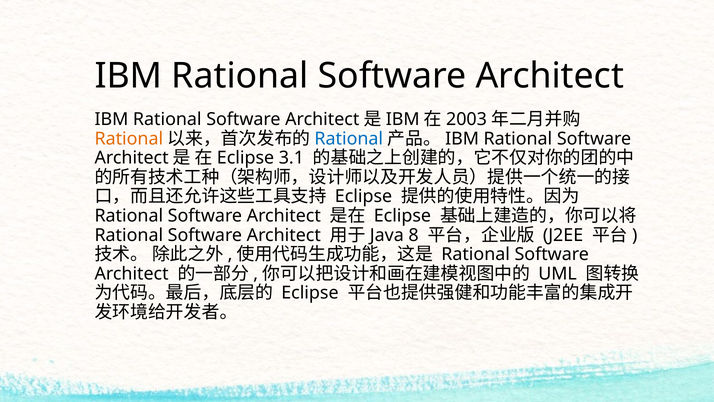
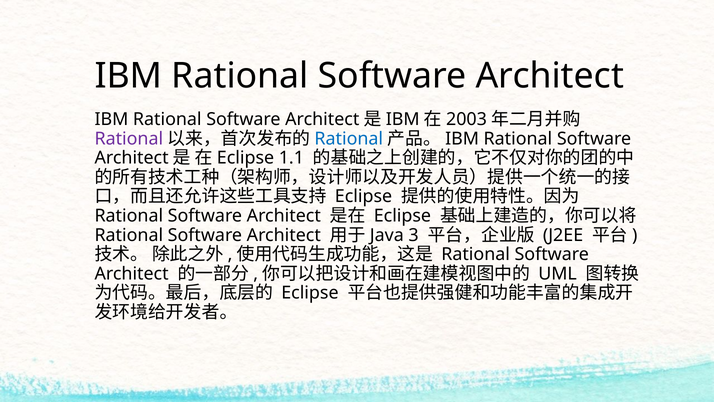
Rational colour: orange -> purple (129, 139)
3.1: 3.1 -> 1.1 (291, 158)
8: 8 -> 3 (414, 235)
